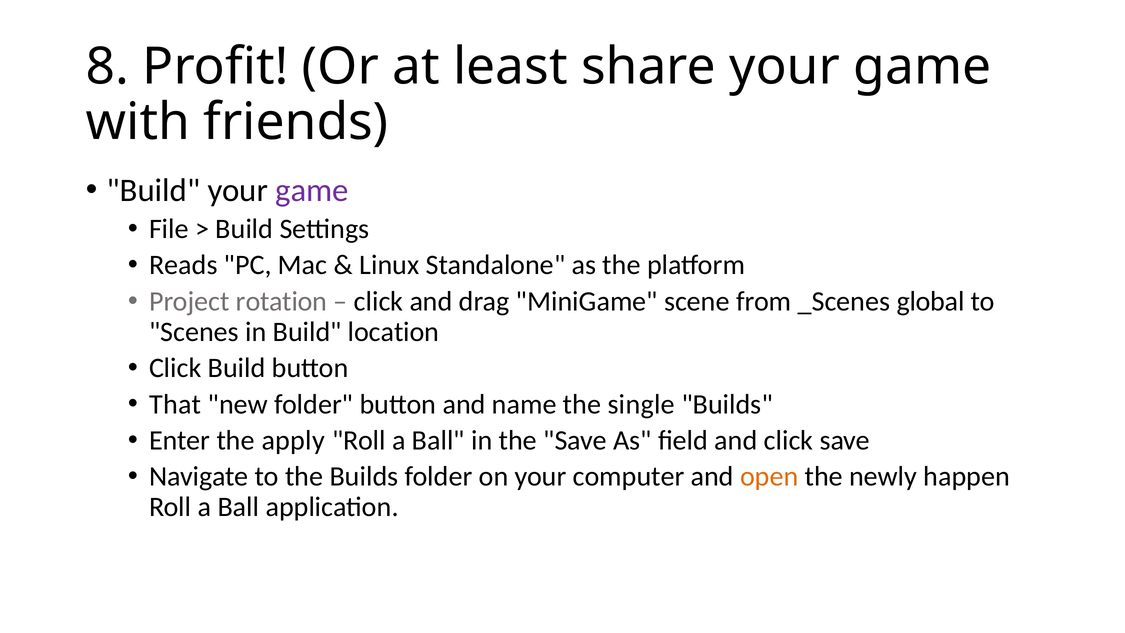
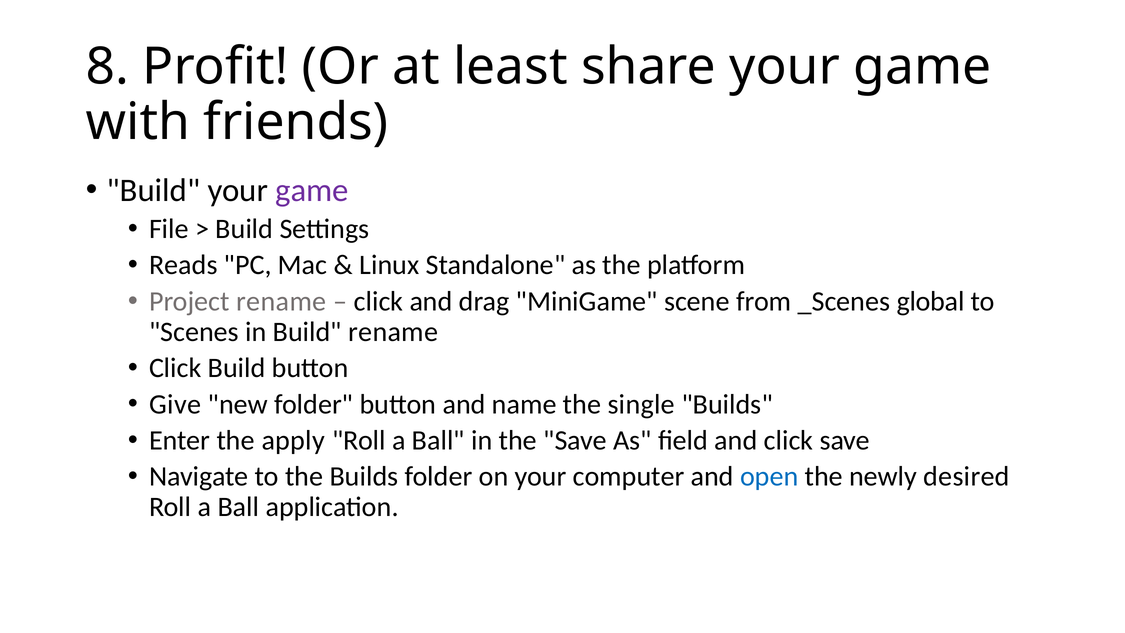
Project rotation: rotation -> rename (281, 301)
Build location: location -> rename (393, 332)
That: That -> Give (175, 404)
open colour: orange -> blue (769, 477)
happen: happen -> desired (966, 477)
